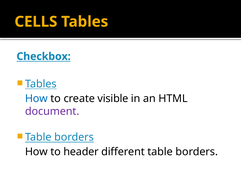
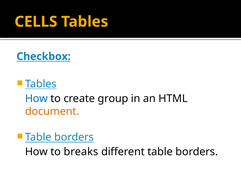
visible: visible -> group (113, 98)
document colour: purple -> orange (52, 111)
header: header -> breaks (81, 152)
